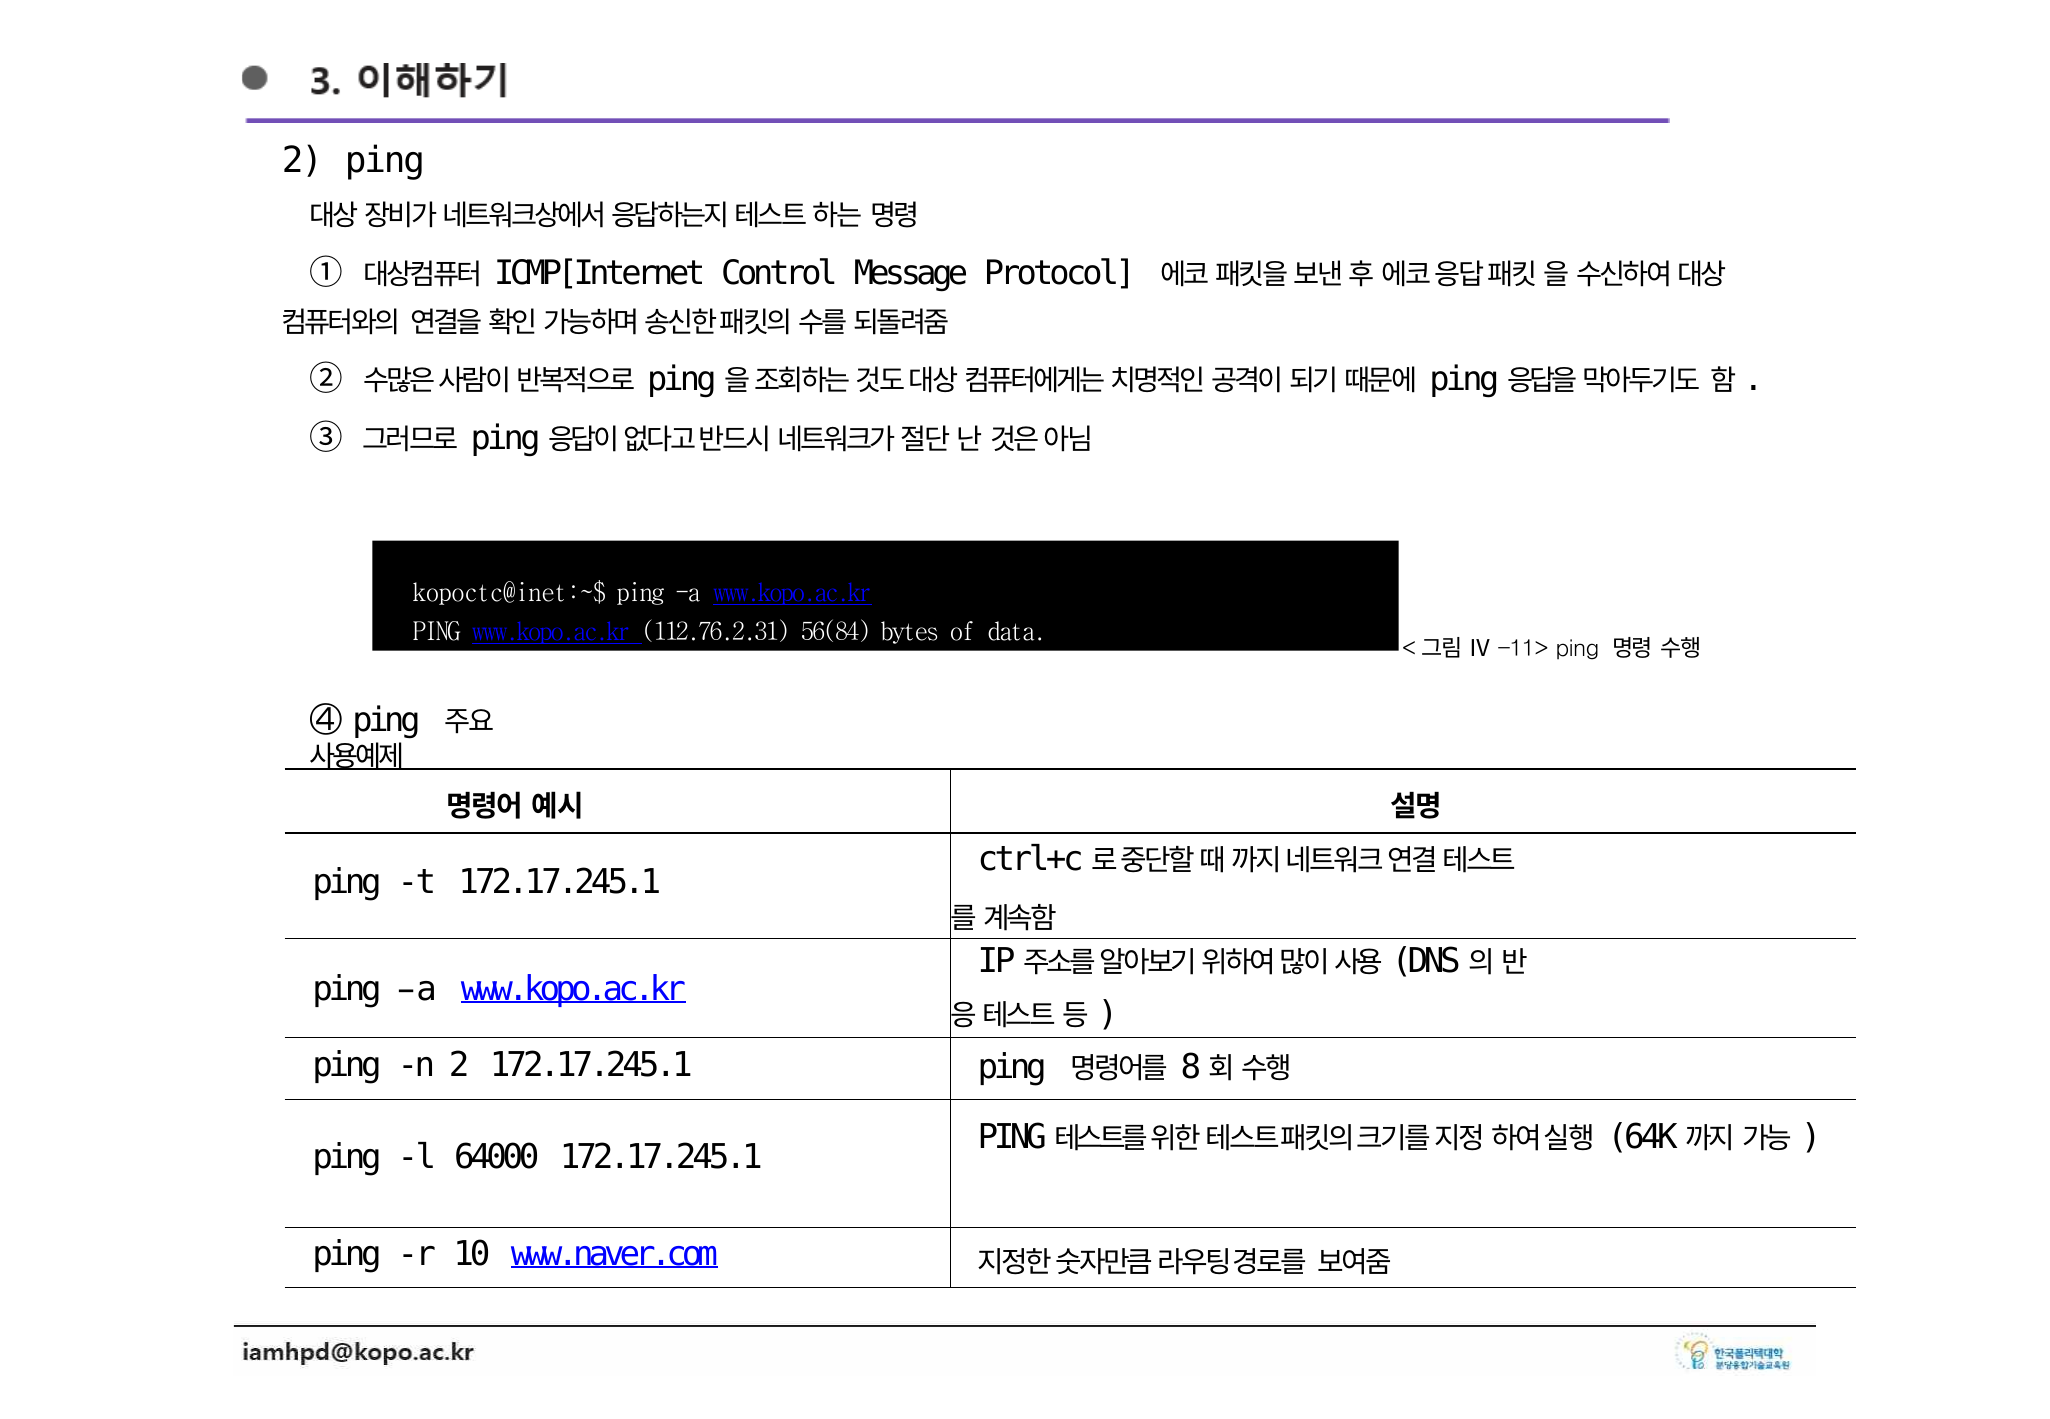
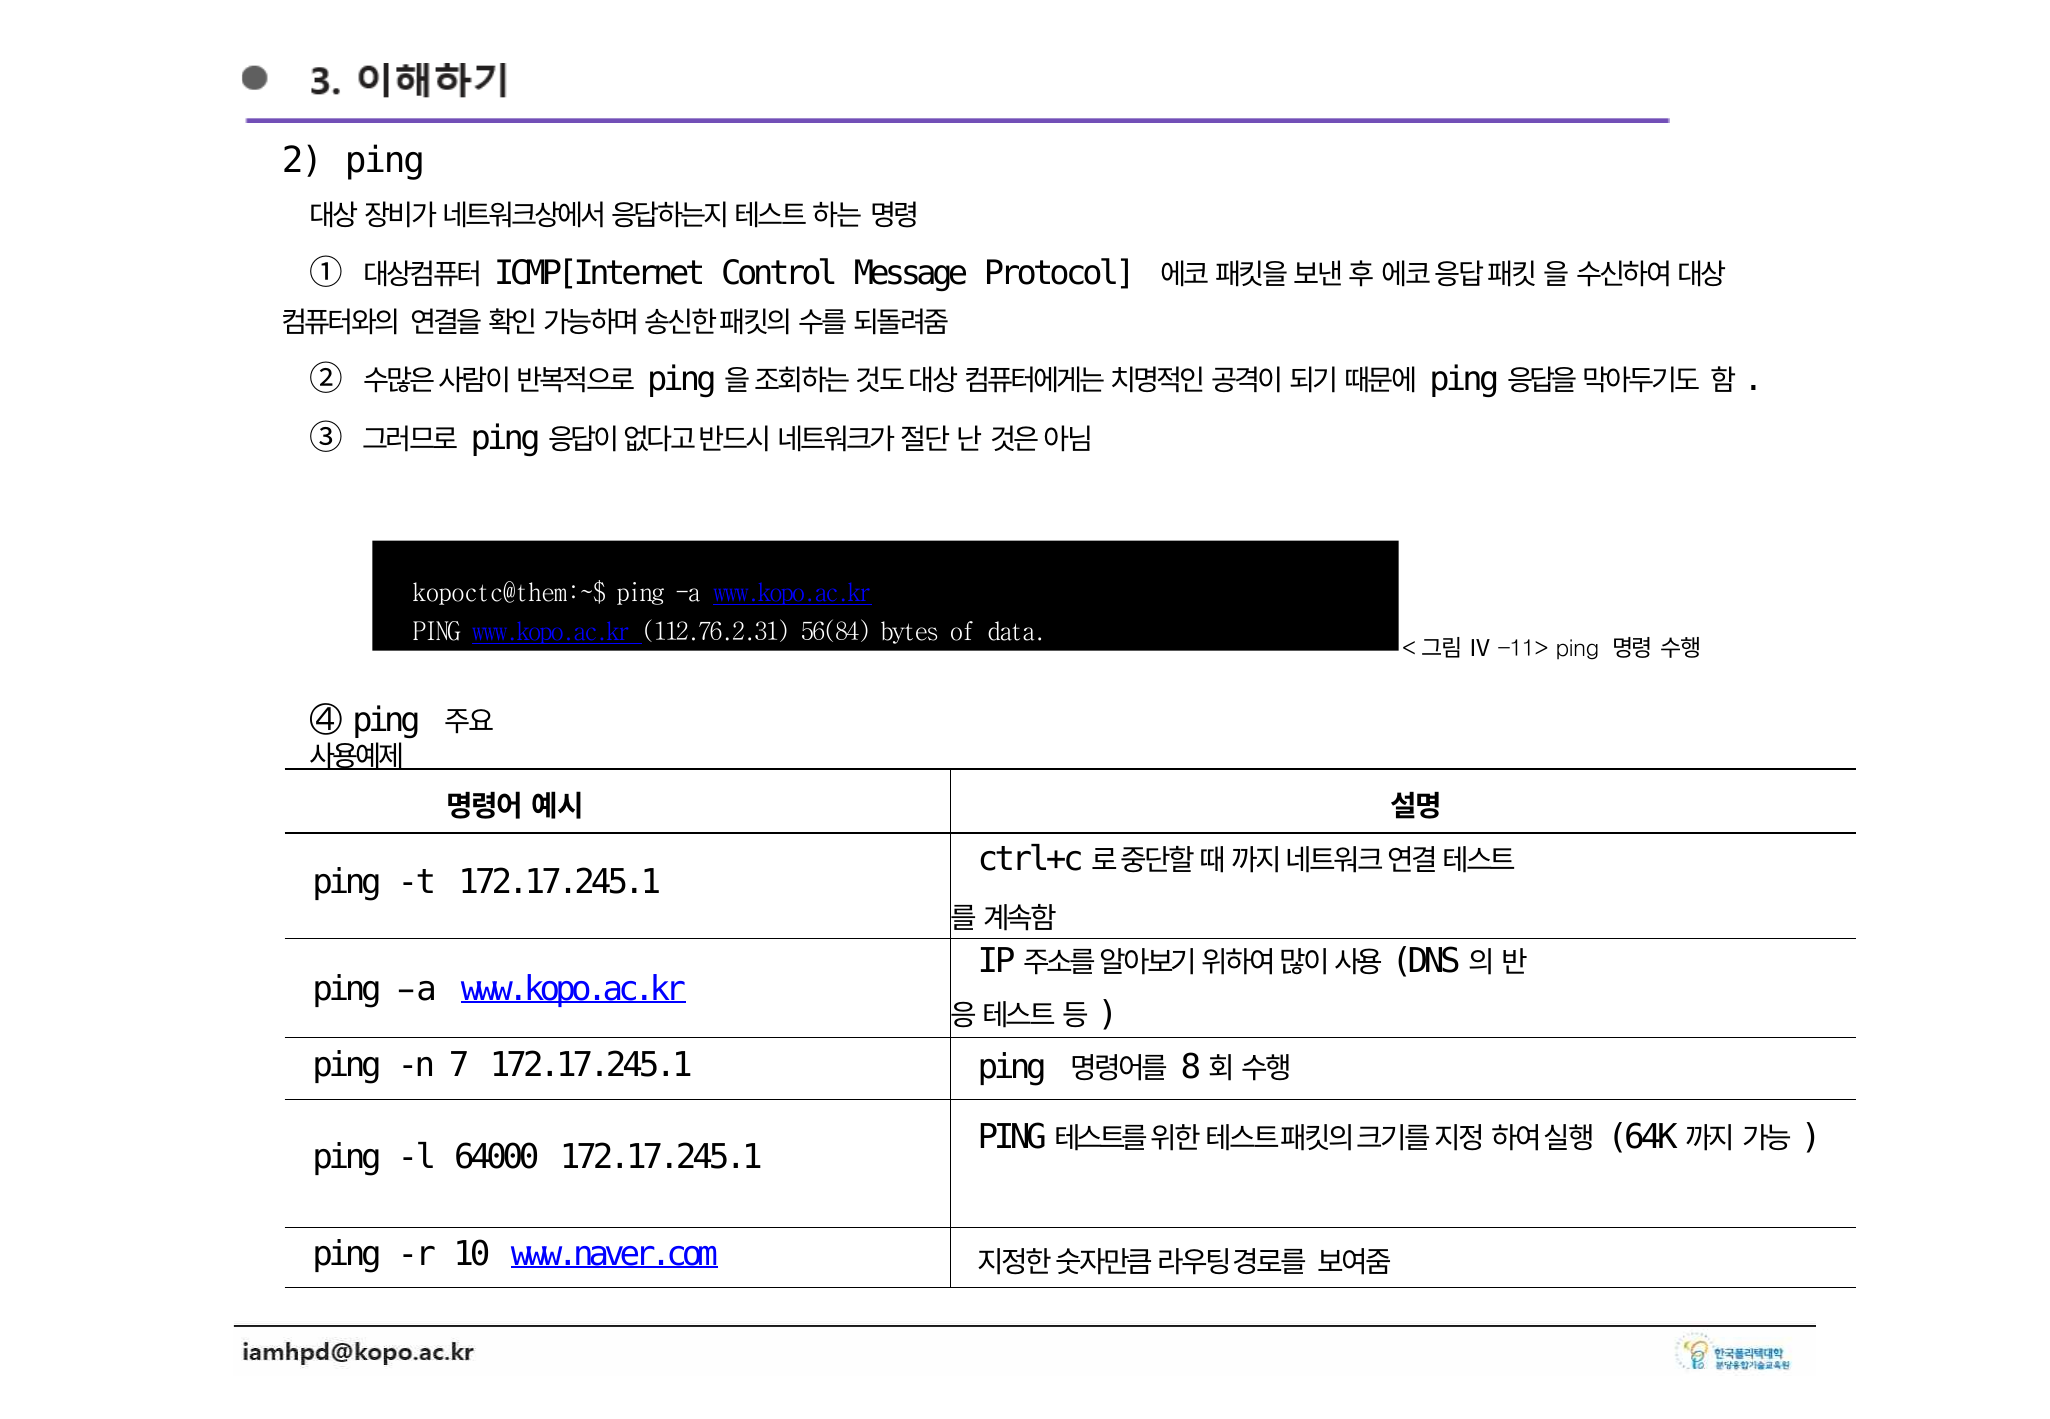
kopoctc@inet:~$: kopoctc@inet:~$ -> kopoctc@them:~$ (509, 593)
n 2: 2 -> 7 (459, 1065)
